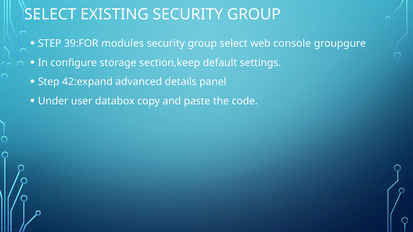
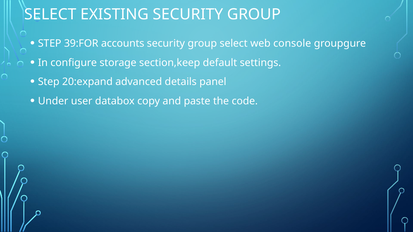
modules: modules -> accounts (123, 44)
42:expand: 42:expand -> 20:expand (87, 82)
